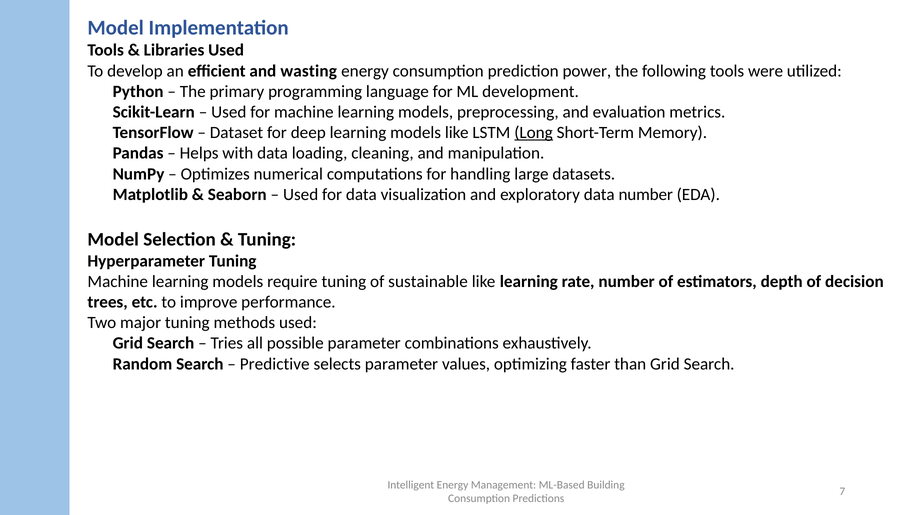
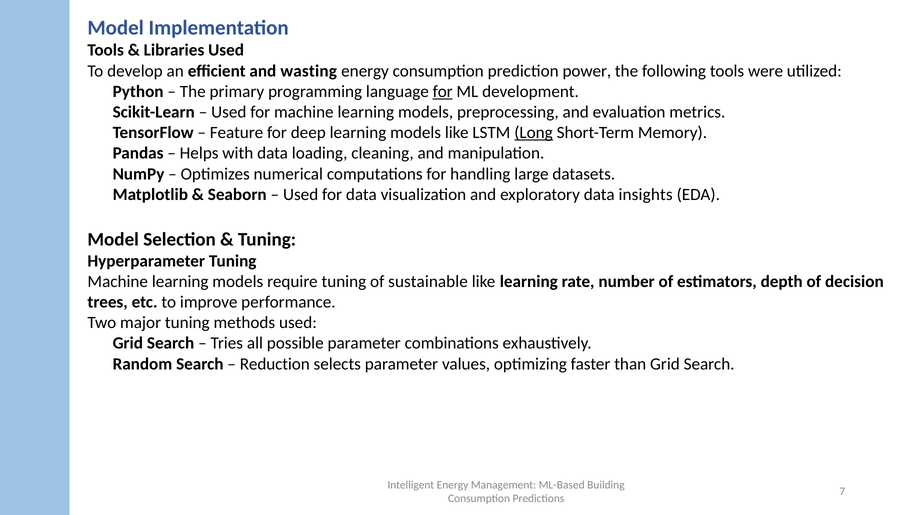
for underline: none -> present (443, 91)
Dataset: Dataset -> Feature (237, 133)
data number: number -> insights (646, 194)
Predictive: Predictive -> Reduction (275, 364)
